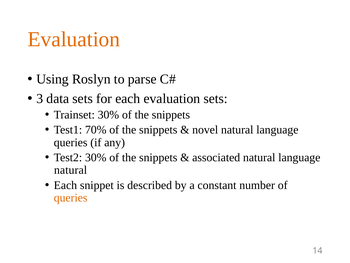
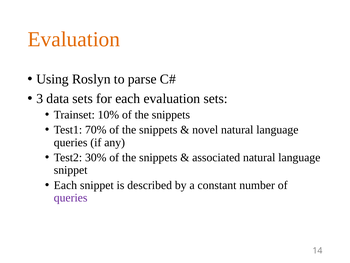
Trainset 30%: 30% -> 10% (108, 115)
natural: natural -> snippet (71, 170)
queries colour: orange -> purple (71, 197)
